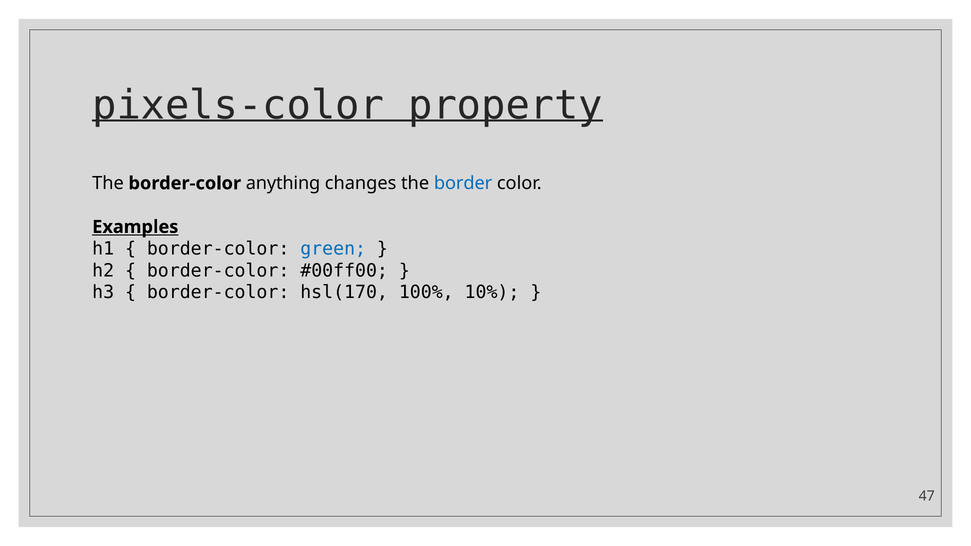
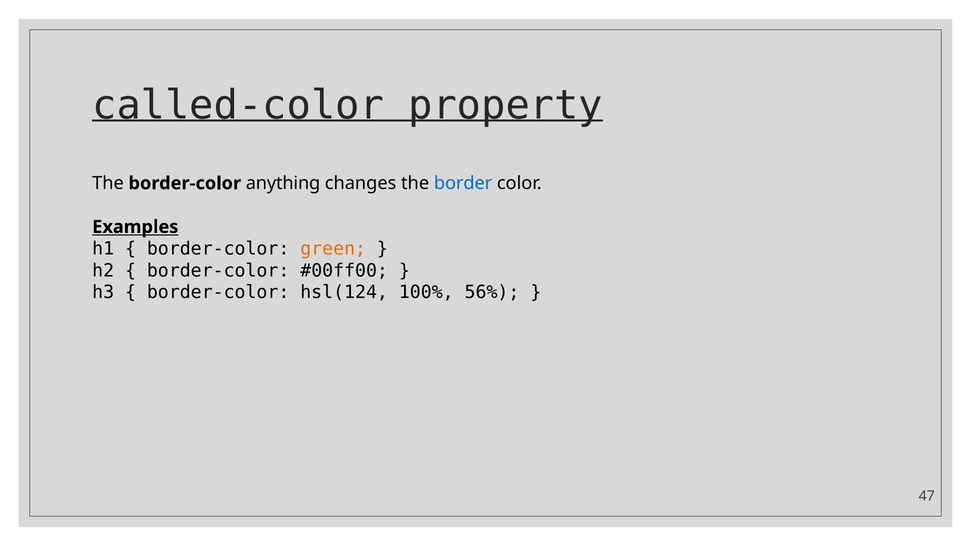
pixels-color: pixels-color -> called-color (238, 106)
green colour: blue -> orange (333, 249)
hsl(170: hsl(170 -> hsl(124 (344, 293)
10%: 10% -> 56% (492, 293)
